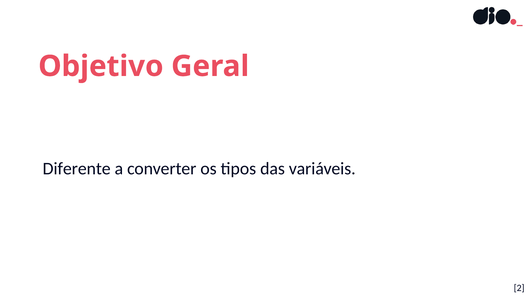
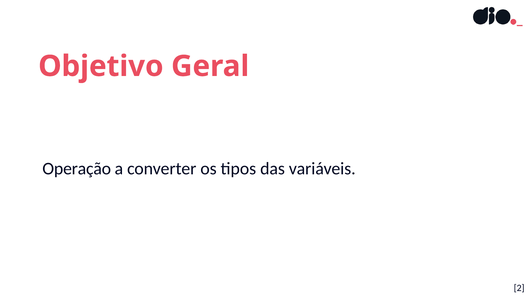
Diferente: Diferente -> Operação (77, 169)
